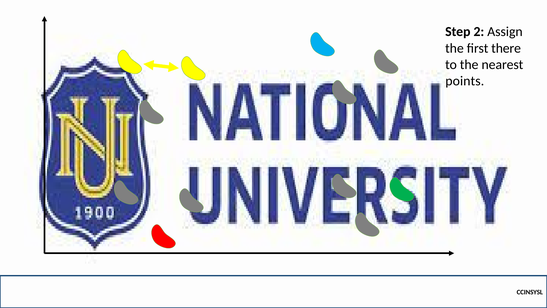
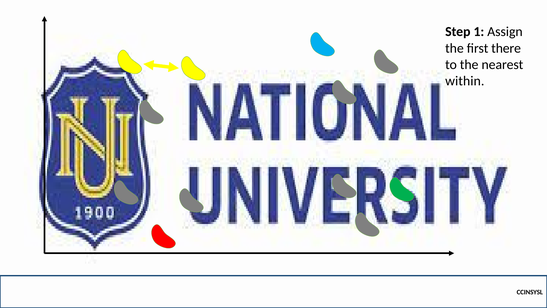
2: 2 -> 1 (479, 32)
points: points -> within (465, 81)
